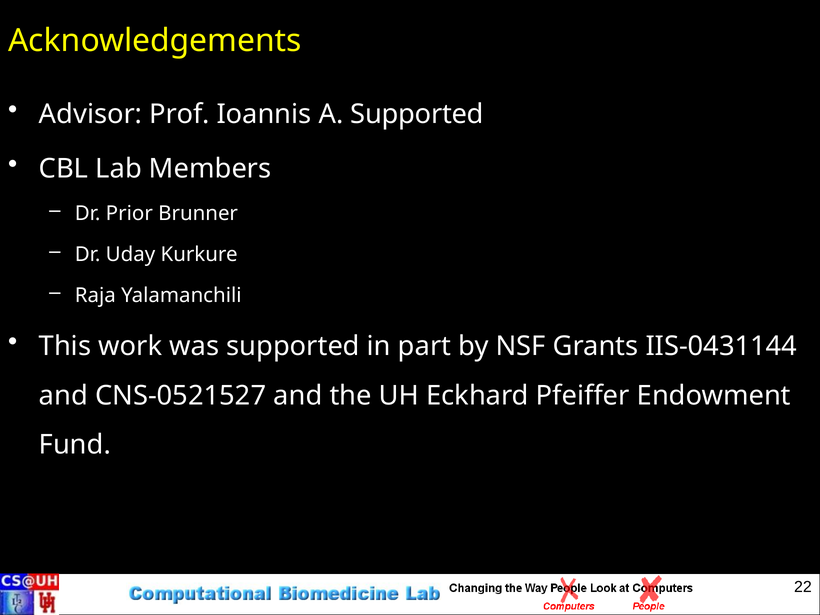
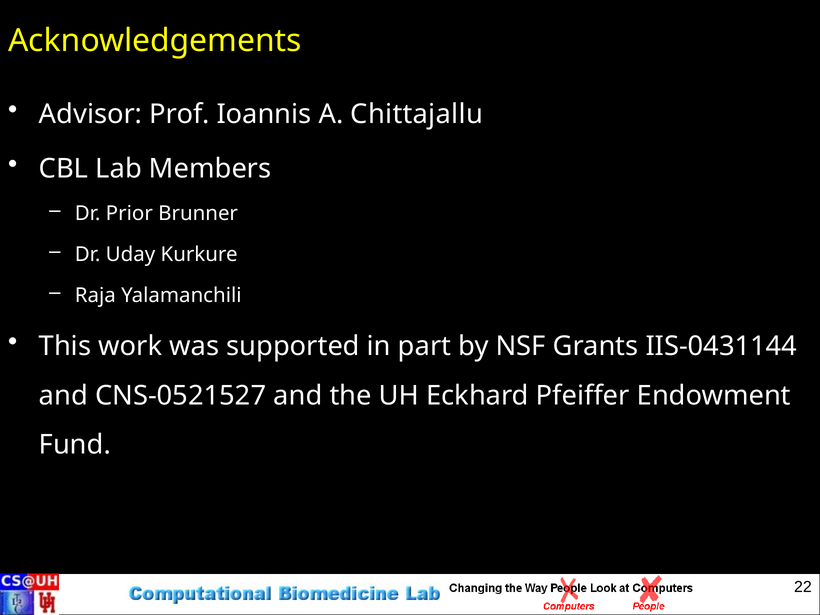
A Supported: Supported -> Chittajallu (417, 114)
